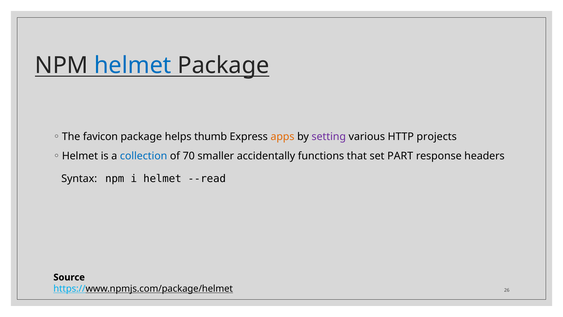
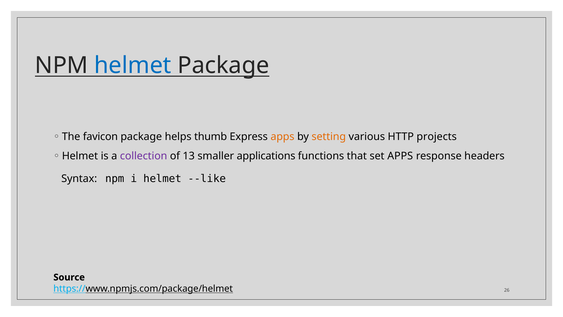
setting colour: purple -> orange (329, 137)
collection colour: blue -> purple (144, 156)
70: 70 -> 13 (189, 156)
accidentally: accidentally -> applications (266, 156)
set PART: PART -> APPS (400, 156)
--read: --read -> --like (207, 178)
